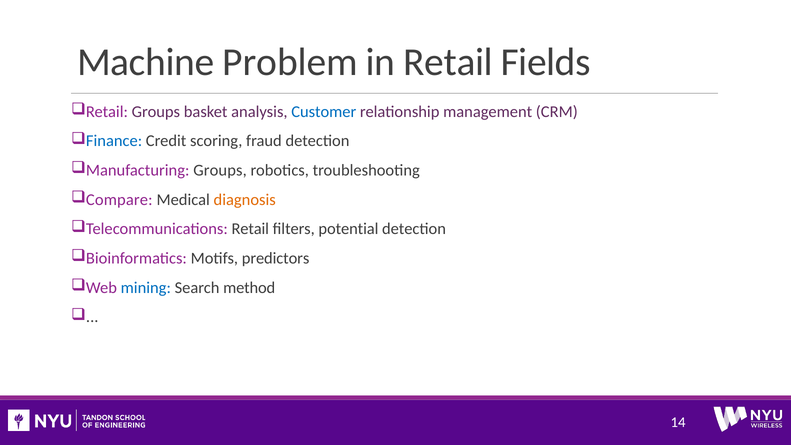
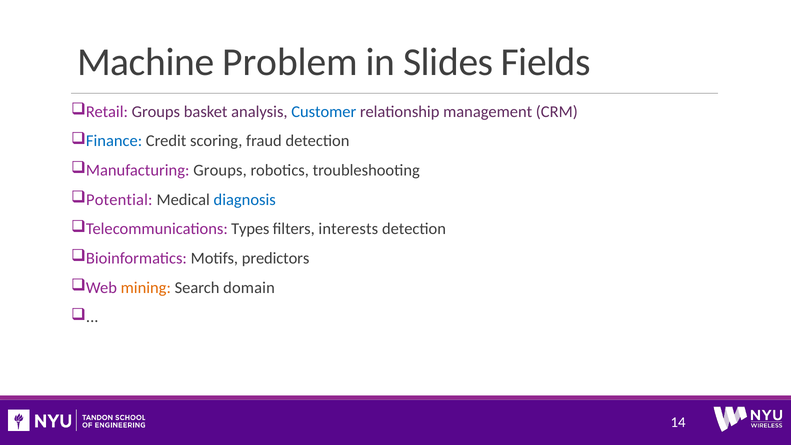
in Retail: Retail -> Slides (448, 62)
Compare: Compare -> Potential (119, 200)
diagnosis colour: orange -> blue (245, 200)
Telecommunications Retail: Retail -> Types (250, 229)
potential: potential -> interests (348, 229)
mining colour: blue -> orange (146, 288)
method: method -> domain (249, 288)
